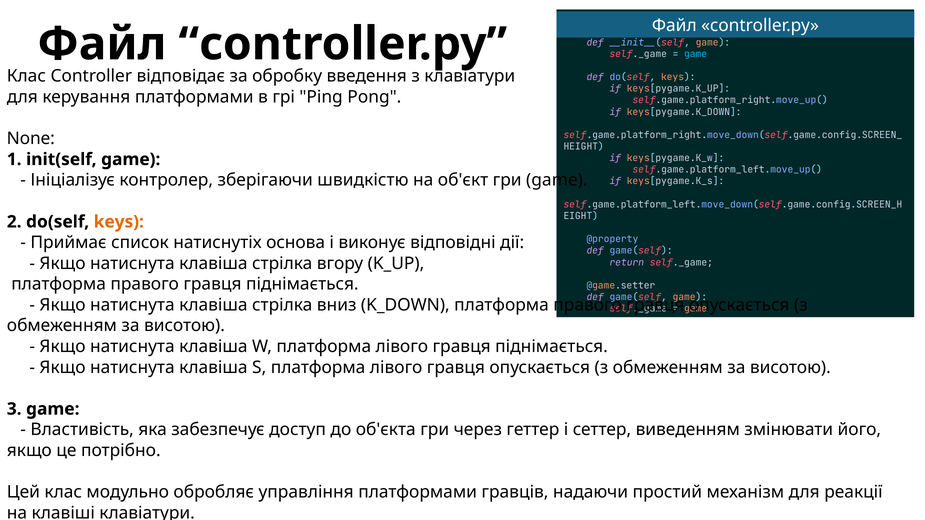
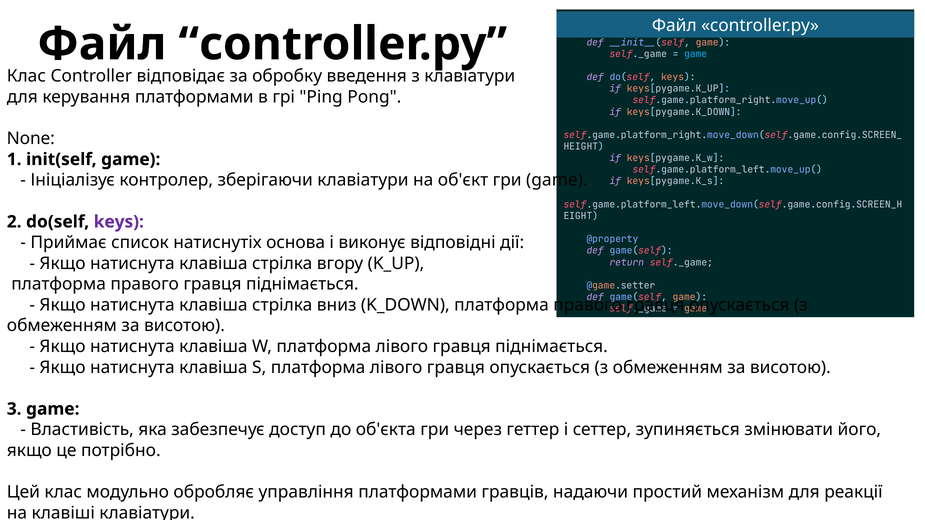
зберігаючи швидкістю: швидкістю -> клавіатури (363, 180)
keys colour: orange -> purple (119, 222)
виведенням: виведенням -> зупиняється (688, 430)
